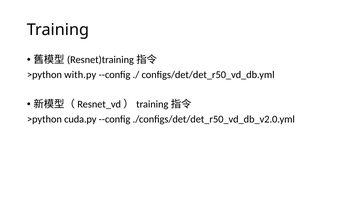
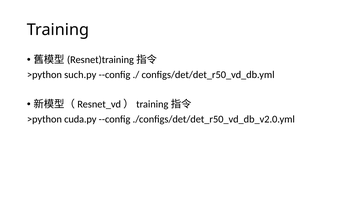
with.py: with.py -> such.py (80, 75)
